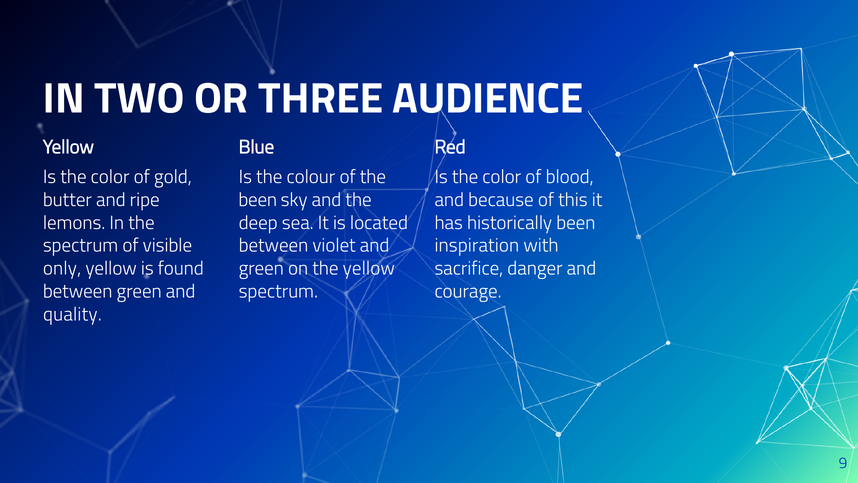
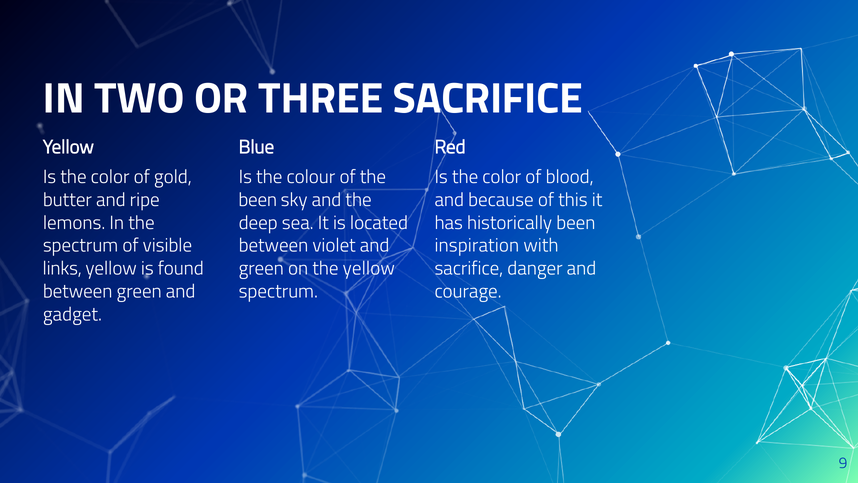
THREE AUDIENCE: AUDIENCE -> SACRIFICE (488, 98)
only: only -> links (62, 268)
quality: quality -> gadget (72, 314)
